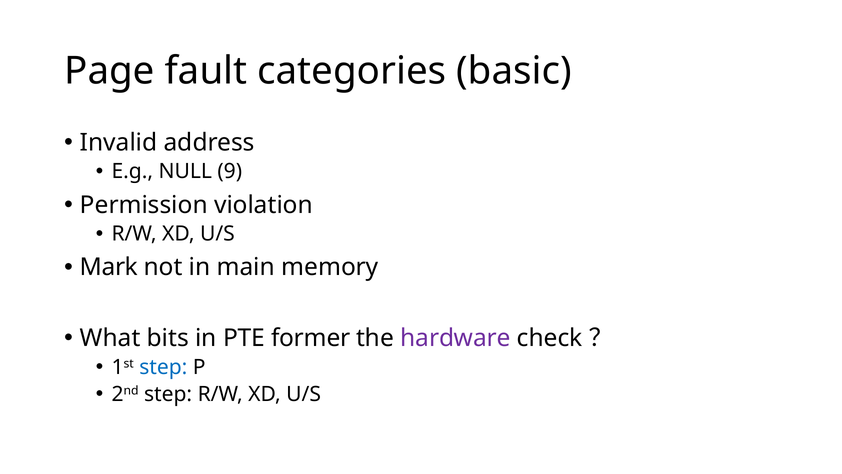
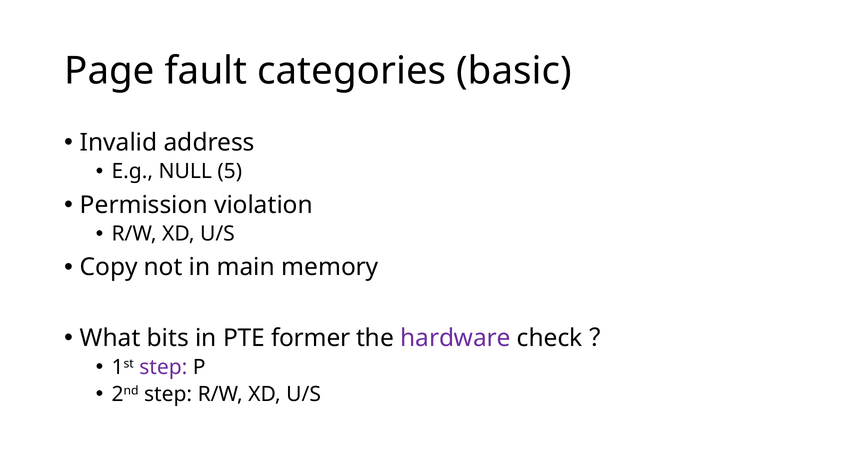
9: 9 -> 5 (230, 171)
Mark: Mark -> Copy (109, 267)
step colour: blue -> purple (163, 367)
